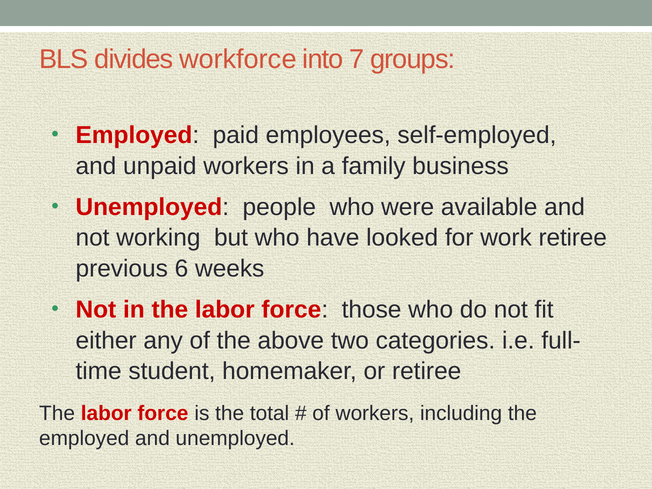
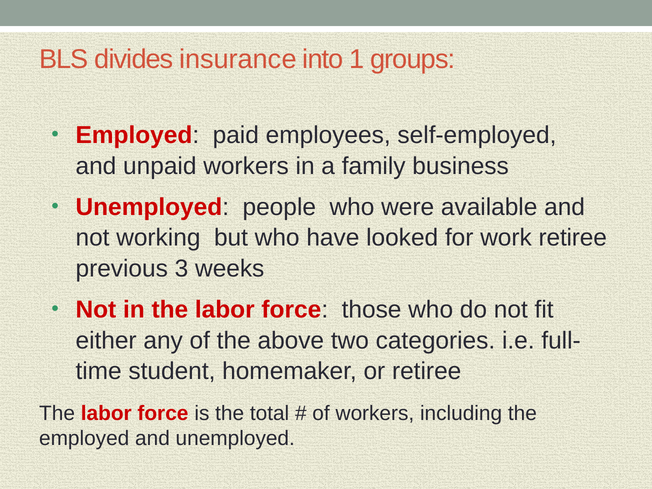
workforce: workforce -> insurance (238, 59)
7: 7 -> 1 (357, 59)
6: 6 -> 3 (181, 269)
